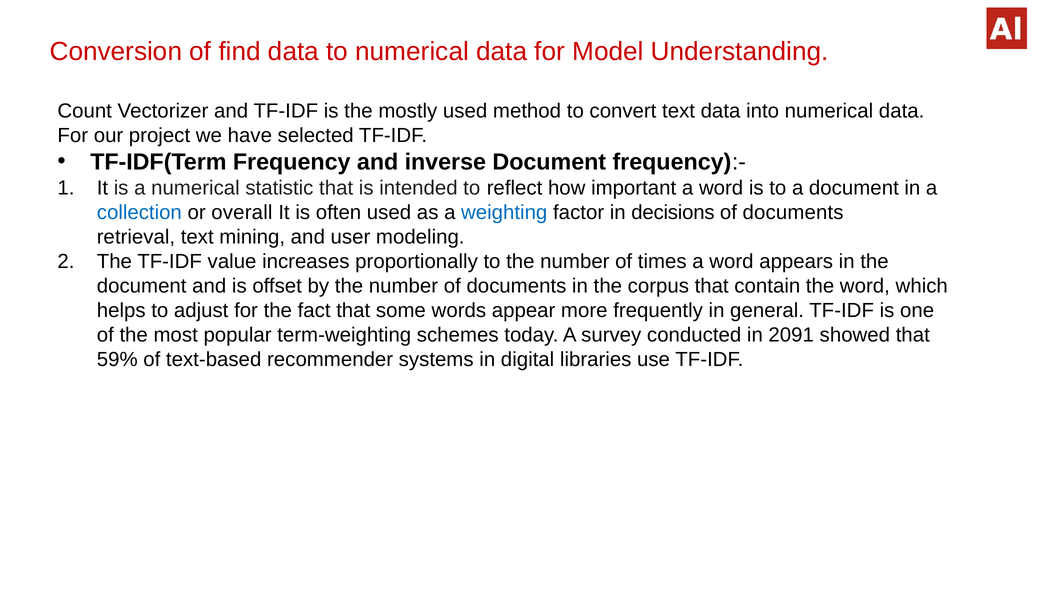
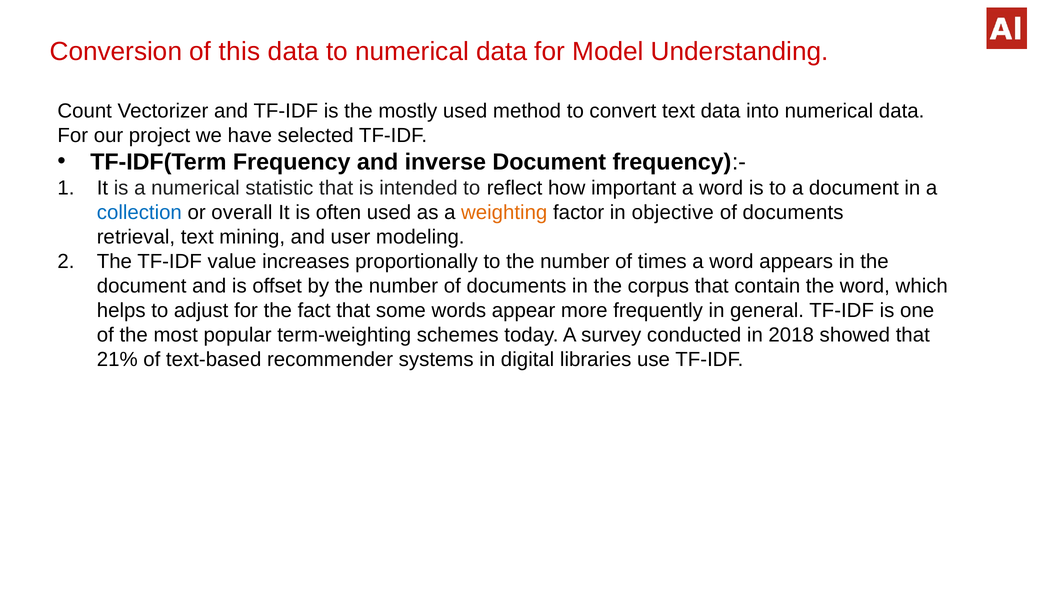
find: find -> this (240, 52)
weighting colour: blue -> orange (504, 213)
decisions: decisions -> objective (673, 213)
2091: 2091 -> 2018 (791, 335)
59%: 59% -> 21% (117, 360)
